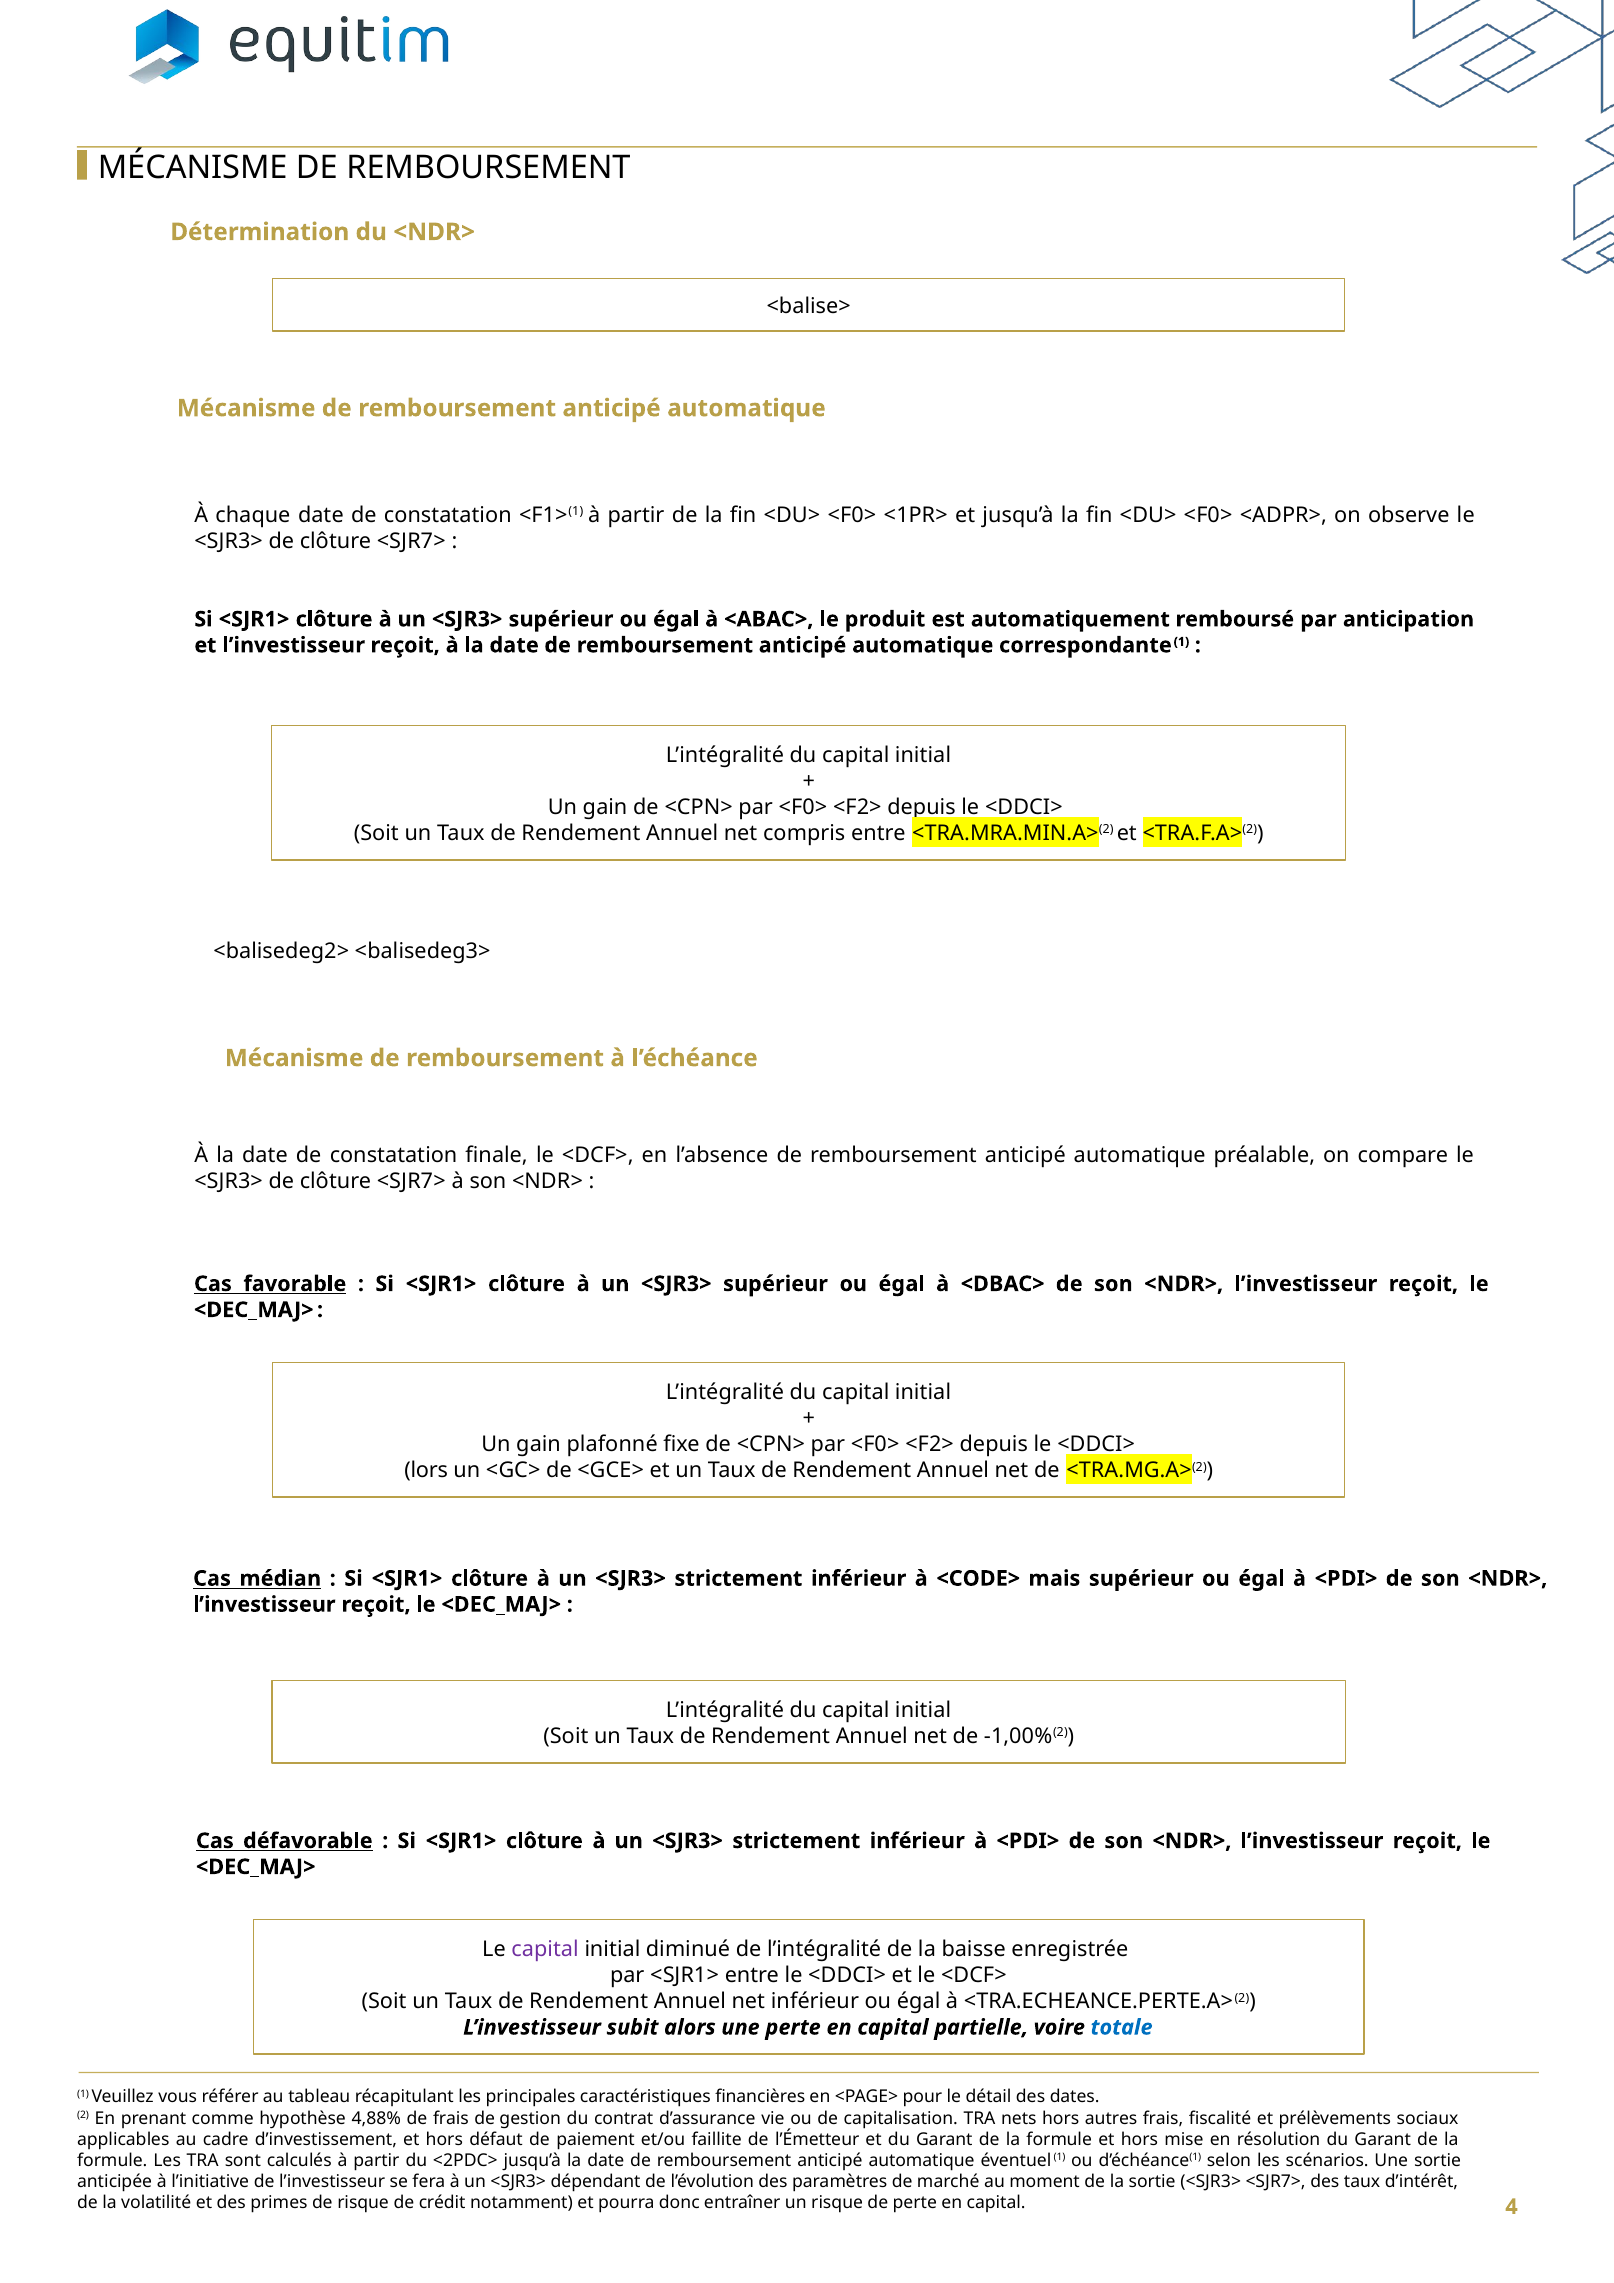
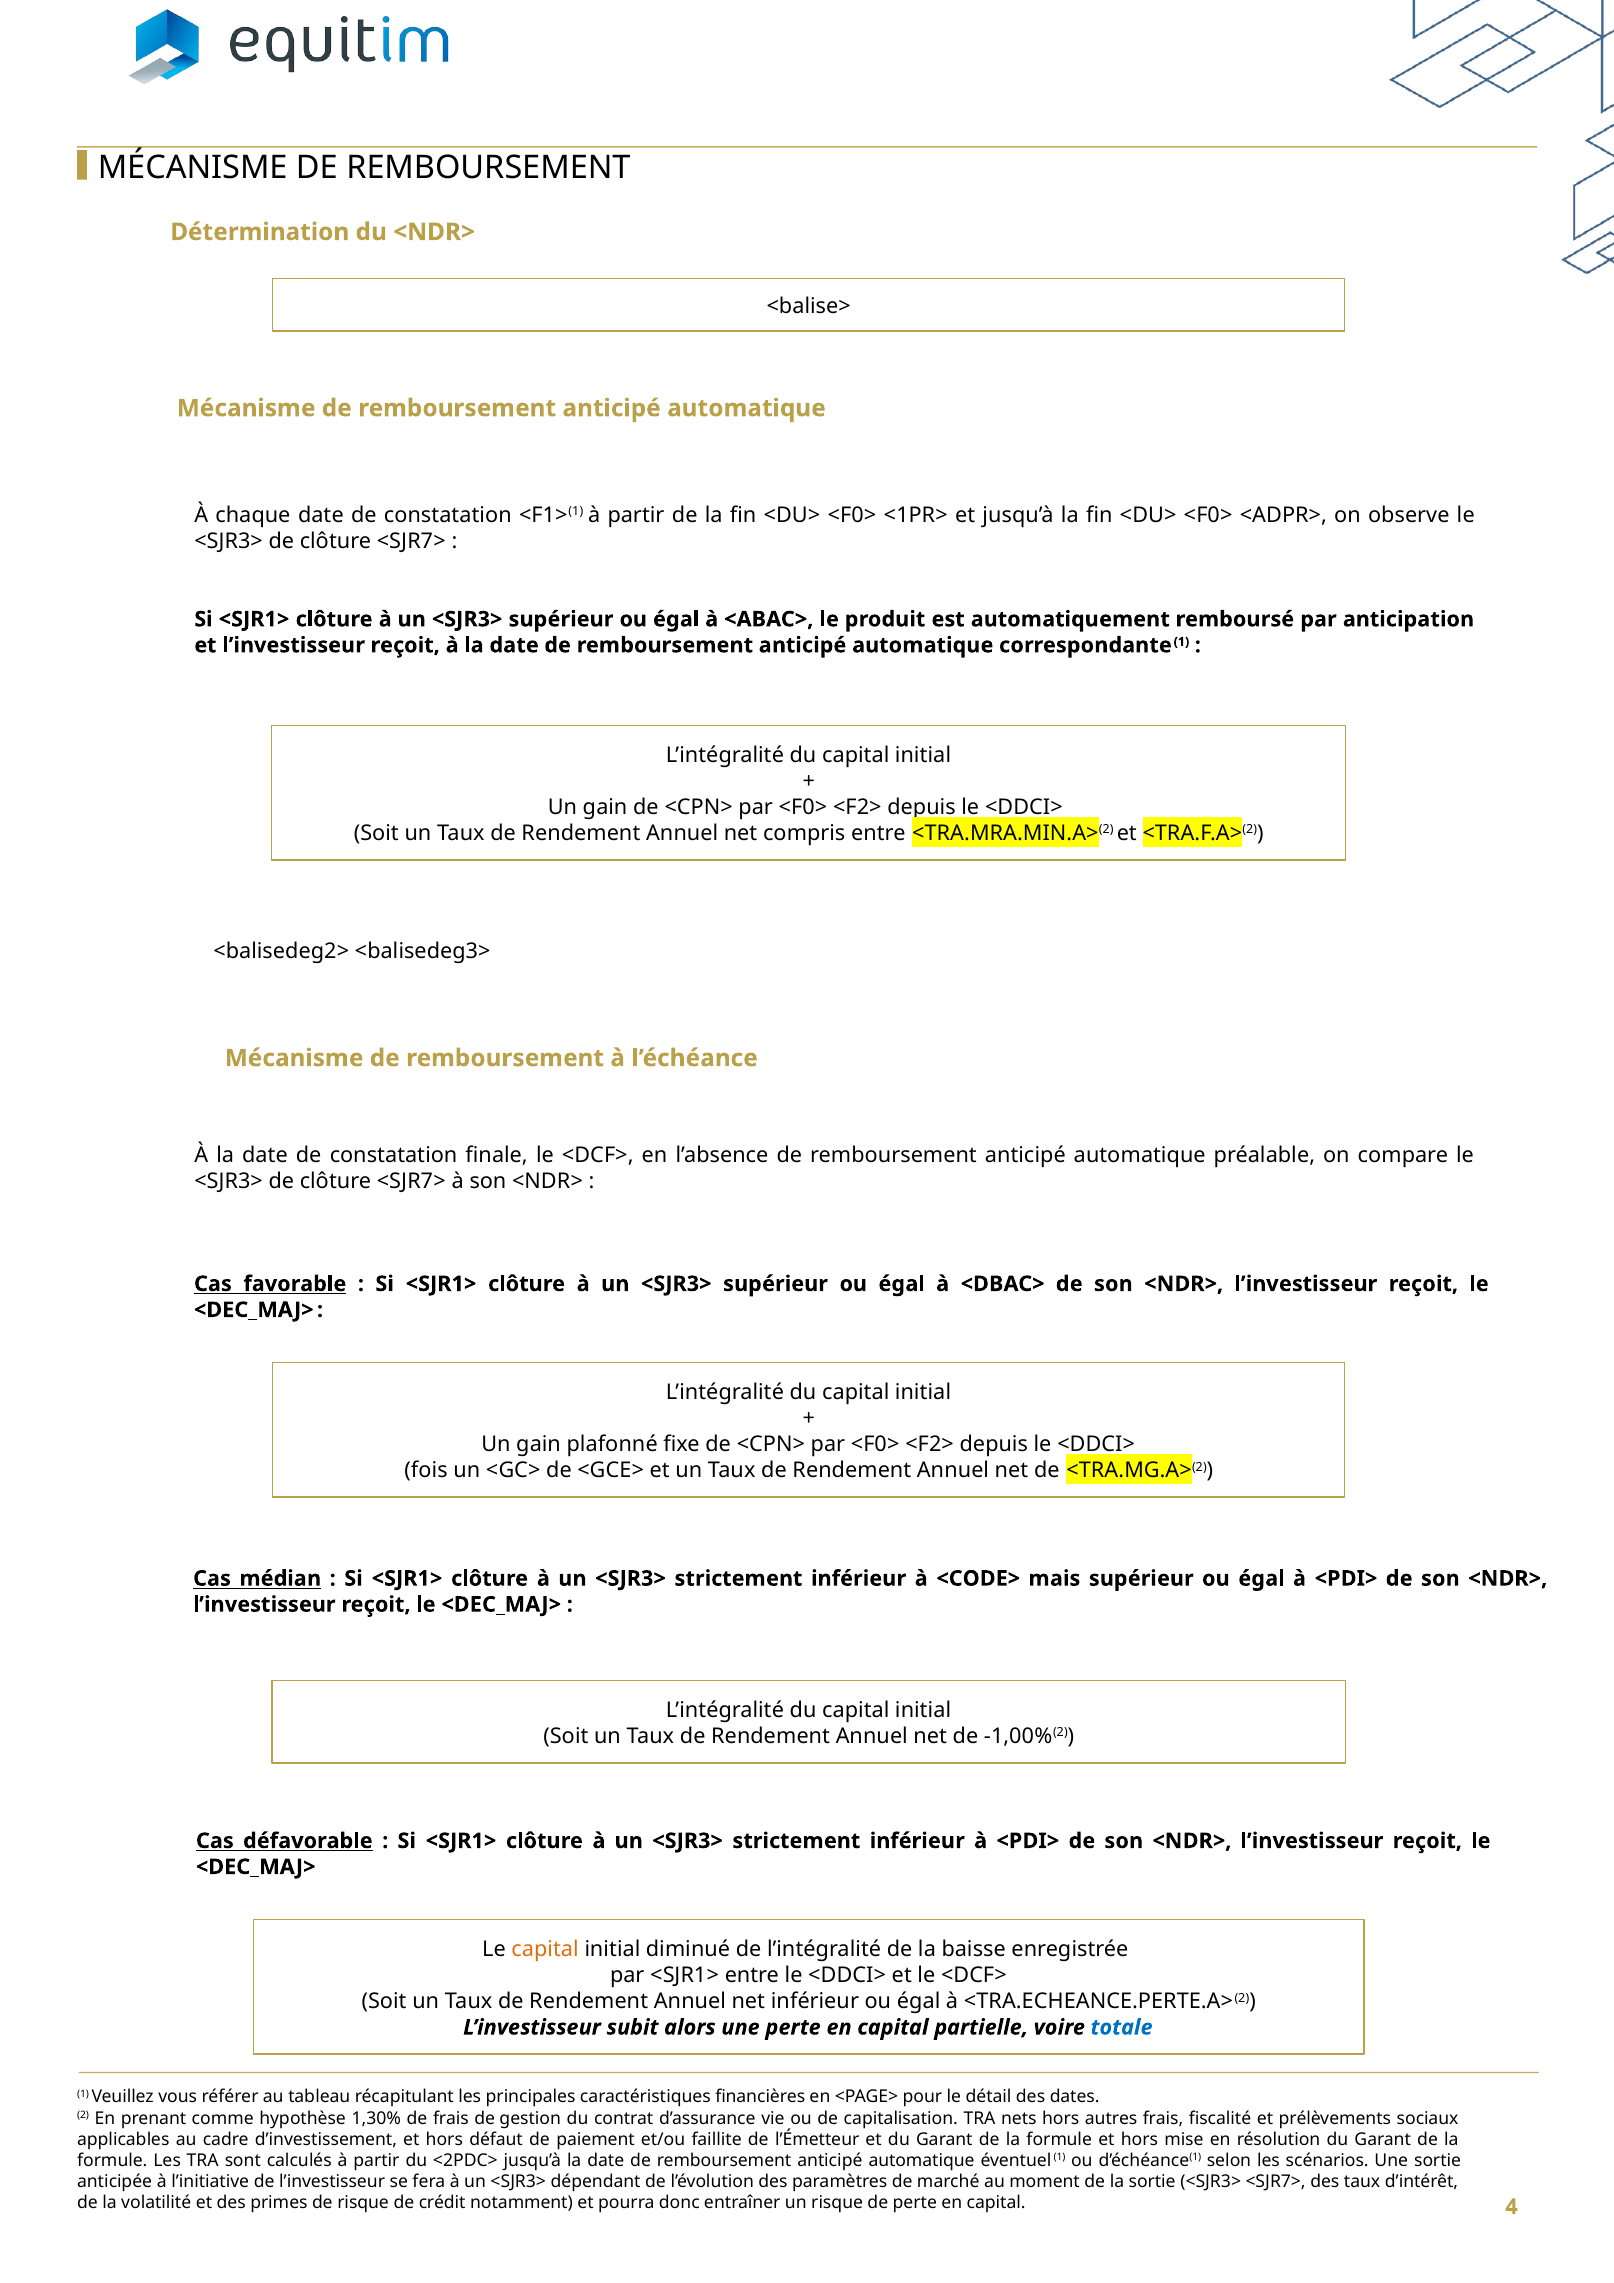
lors: lors -> fois (426, 1470)
capital colour: purple -> orange (545, 1949)
4,88%: 4,88% -> 1,30% (376, 2118)
